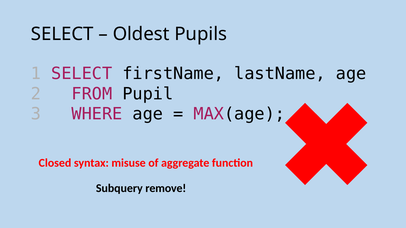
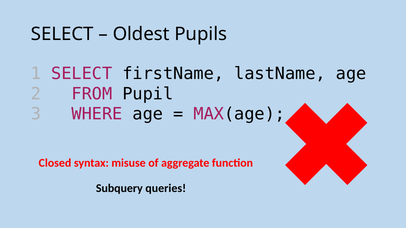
remove: remove -> queries (166, 188)
